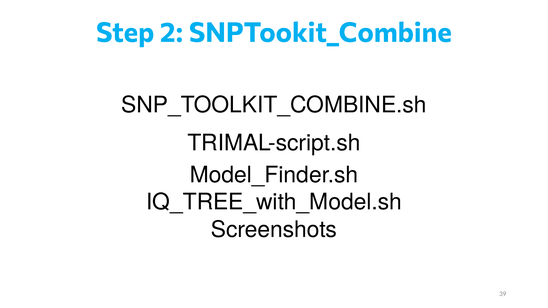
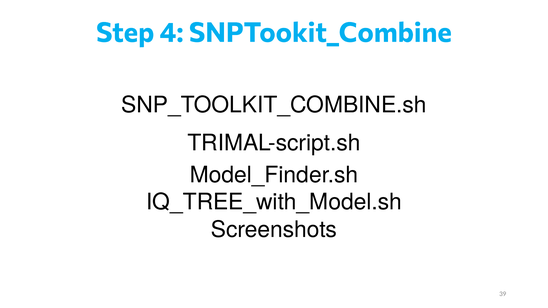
2: 2 -> 4 (172, 33)
